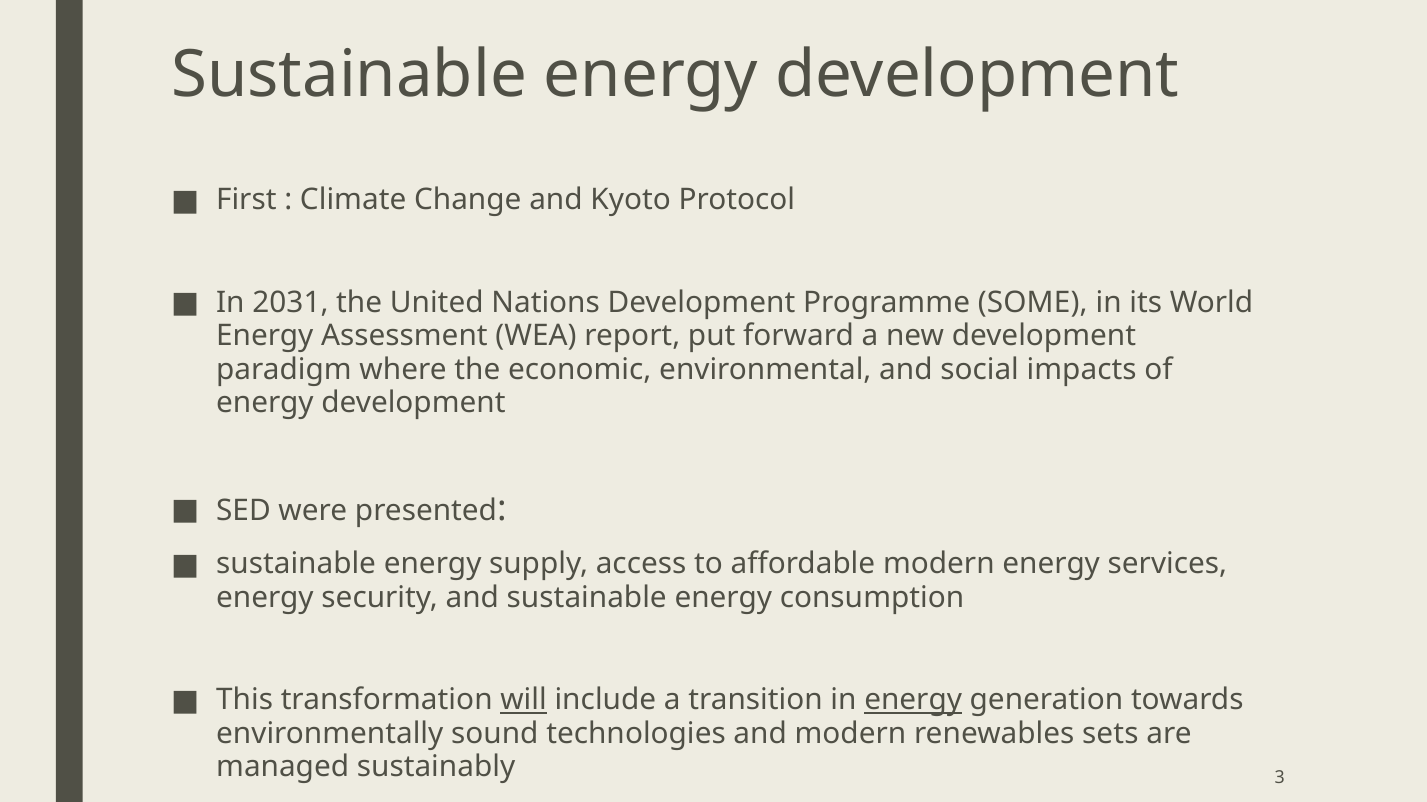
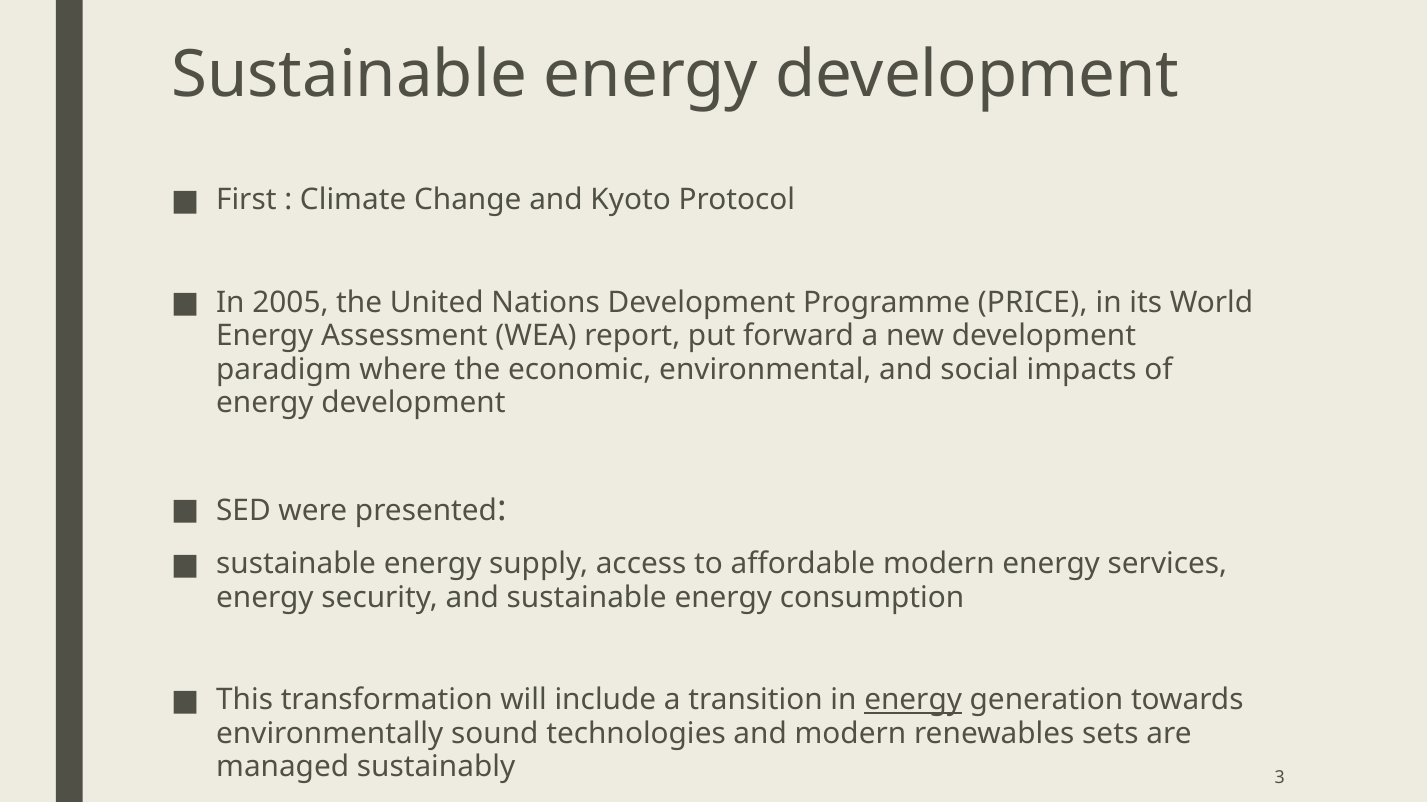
2031: 2031 -> 2005 (290, 303)
SOME: SOME -> PRICE (1033, 303)
will underline: present -> none (524, 701)
